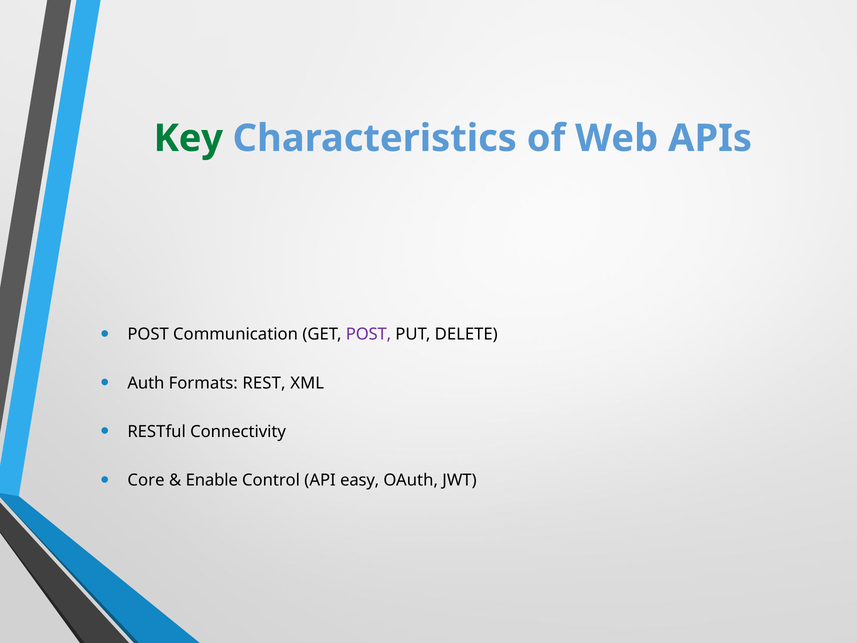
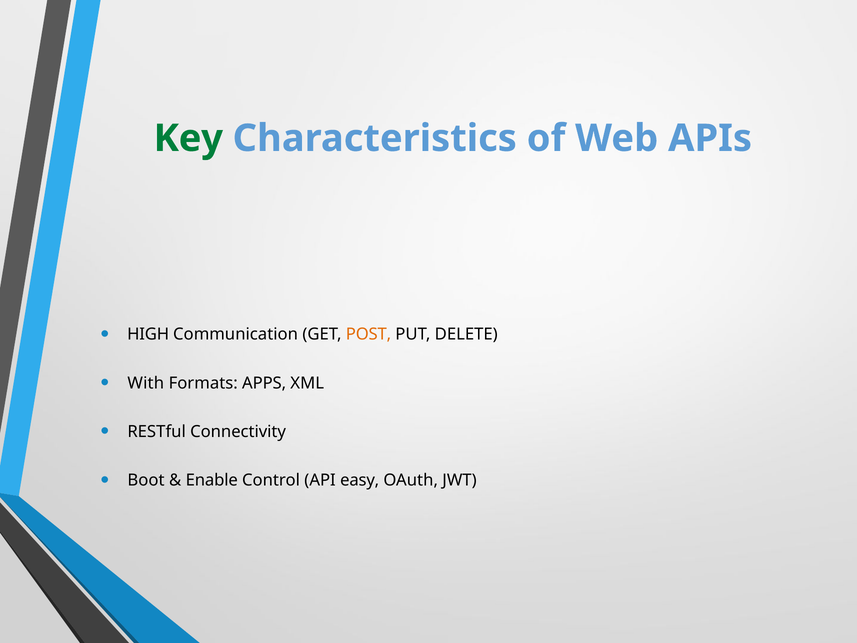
POST: POST -> HIGH (148, 334)
POST colour: purple -> orange (369, 334)
Auth: Auth -> With (146, 383)
REST: REST -> APPS (264, 383)
Core: Core -> Boot (146, 480)
